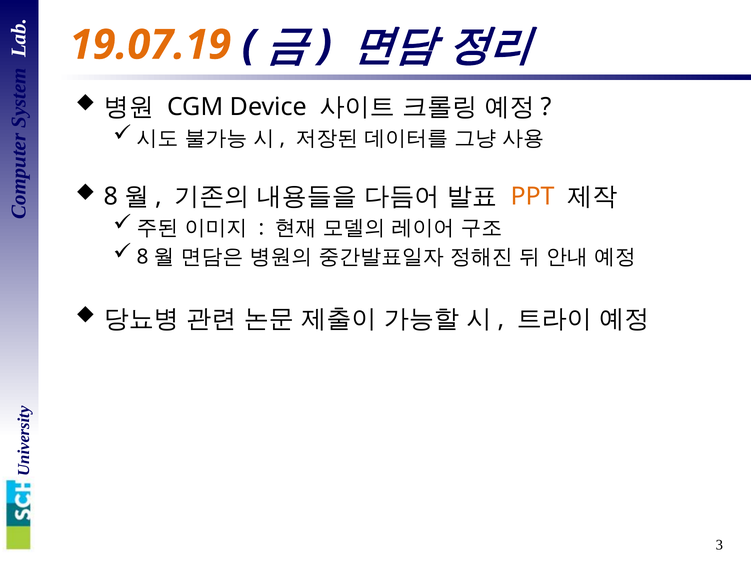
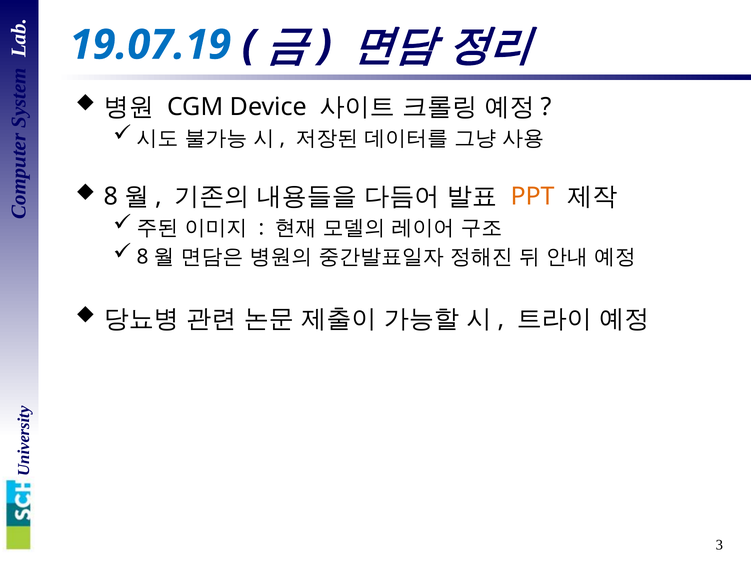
19.07.19 colour: orange -> blue (150, 45)
